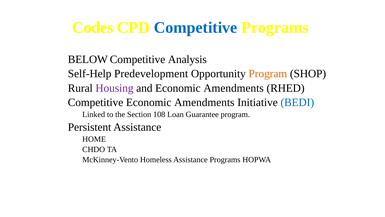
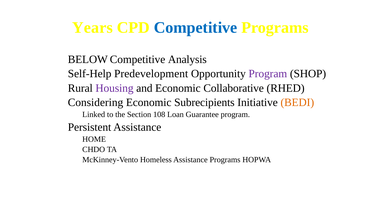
Codes: Codes -> Years (93, 28)
Program colour: orange -> purple (268, 74)
and Economic Amendments: Amendments -> Collaborative (234, 88)
Competitive: Competitive -> Considering (96, 102)
Amendments: Amendments -> Subrecipients (204, 102)
BEDI colour: blue -> orange (297, 102)
